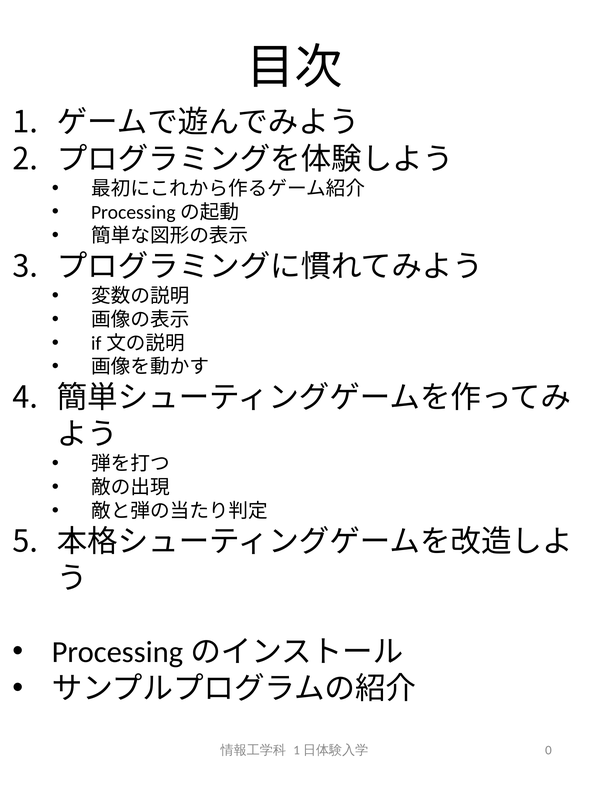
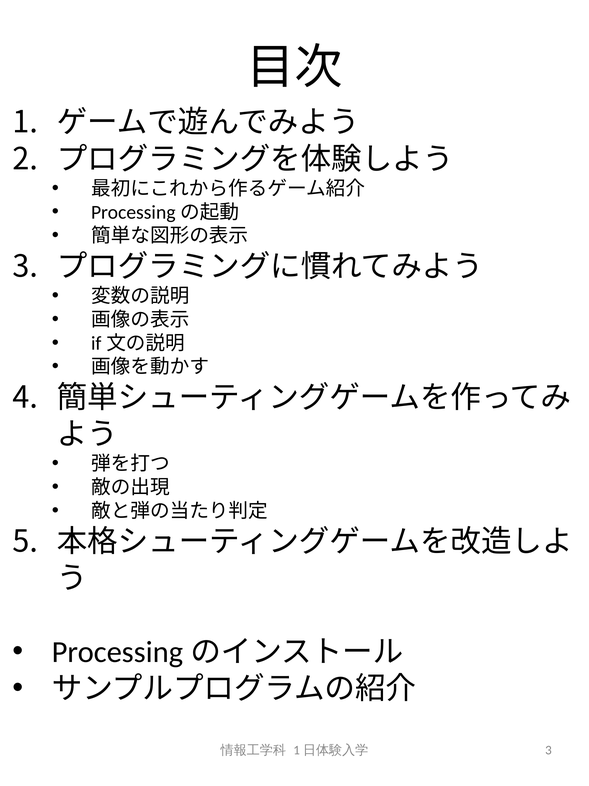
0: 0 -> 3 (548, 750)
